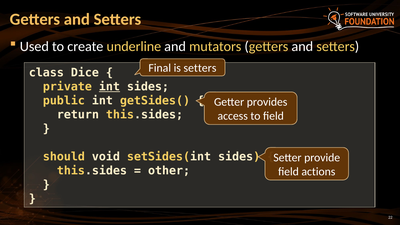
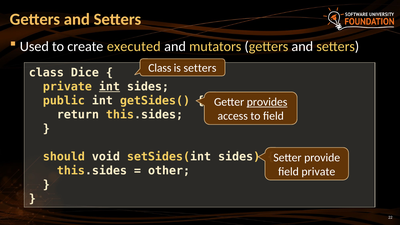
underline: underline -> executed (134, 47)
Final: Final -> Class (160, 68)
provides underline: none -> present (267, 102)
field actions: actions -> private (318, 172)
